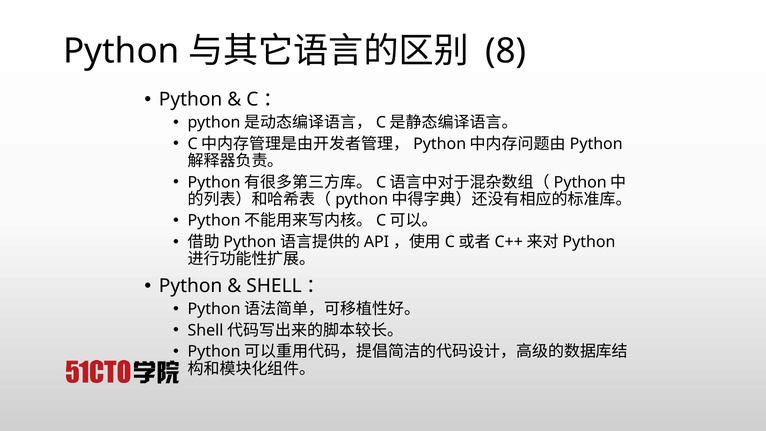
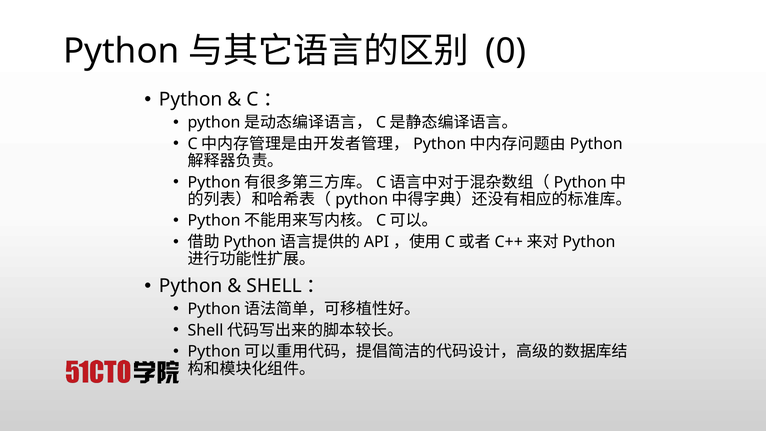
8: 8 -> 0 (506, 51)
